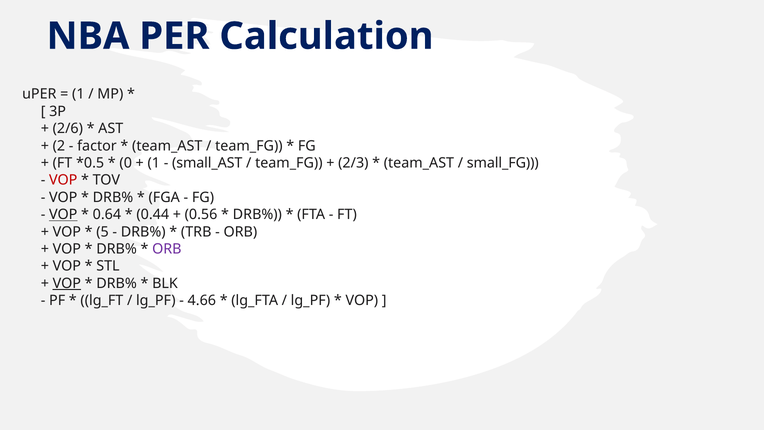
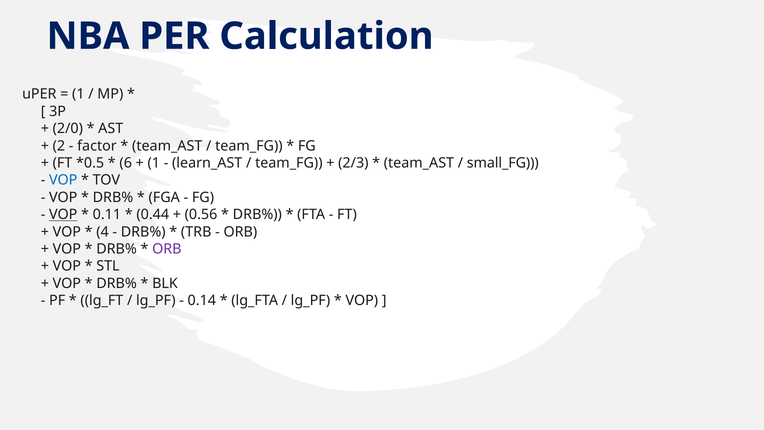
2/6: 2/6 -> 2/0 (68, 129)
0: 0 -> 6 (126, 163)
small_AST: small_AST -> learn_AST (207, 163)
VOP colour: red -> blue (63, 180)
0.64: 0.64 -> 0.11 (107, 215)
5: 5 -> 4 (102, 232)
VOP underline: present -> none (67, 283)
4.66: 4.66 -> 0.14 (202, 300)
